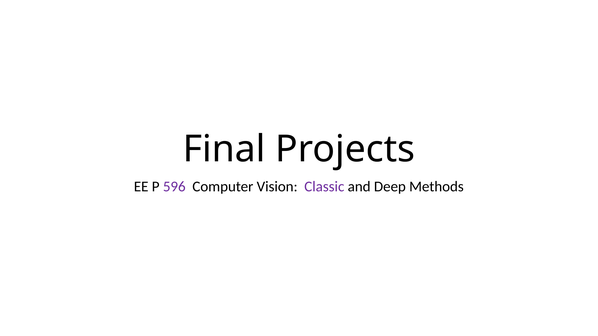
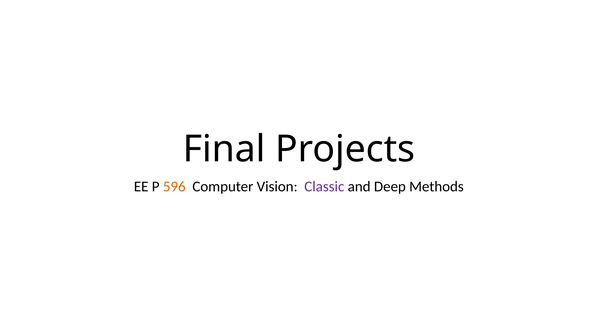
596 colour: purple -> orange (174, 187)
